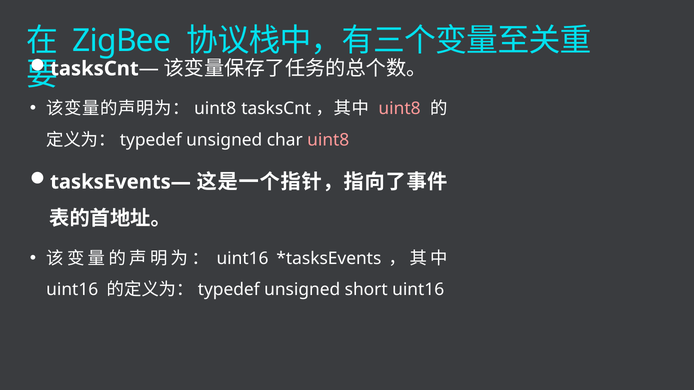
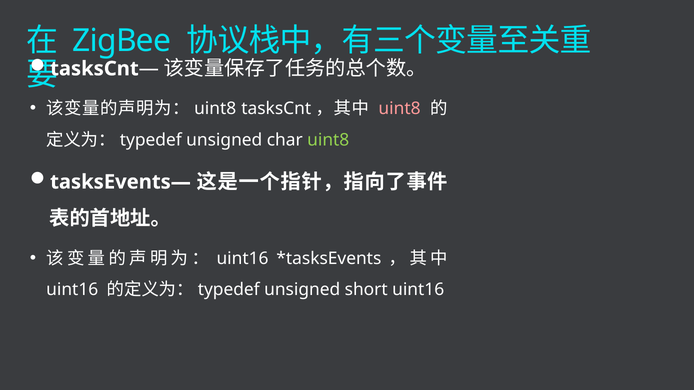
uint8 colour: pink -> light green (328, 140)
